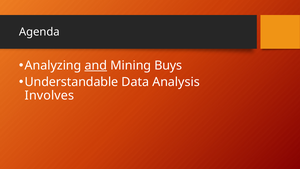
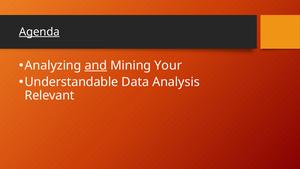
Agenda underline: none -> present (39, 32)
Buys: Buys -> Your (168, 65)
Involves: Involves -> Relevant (50, 95)
